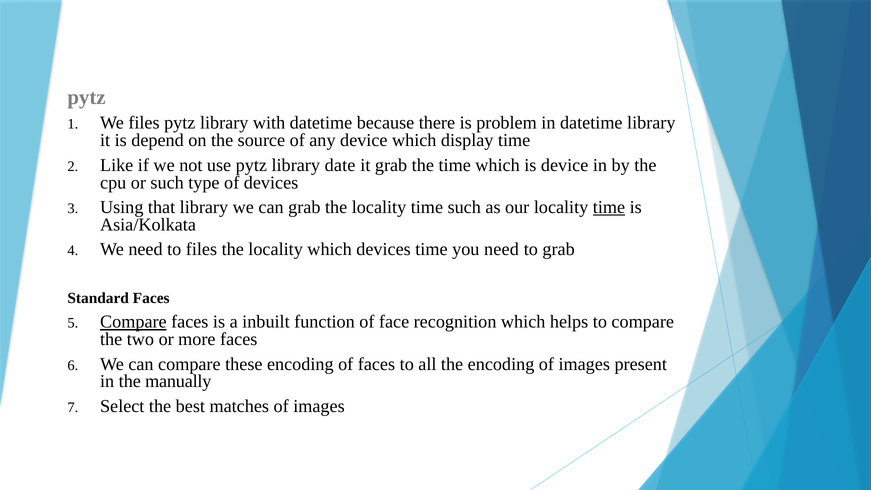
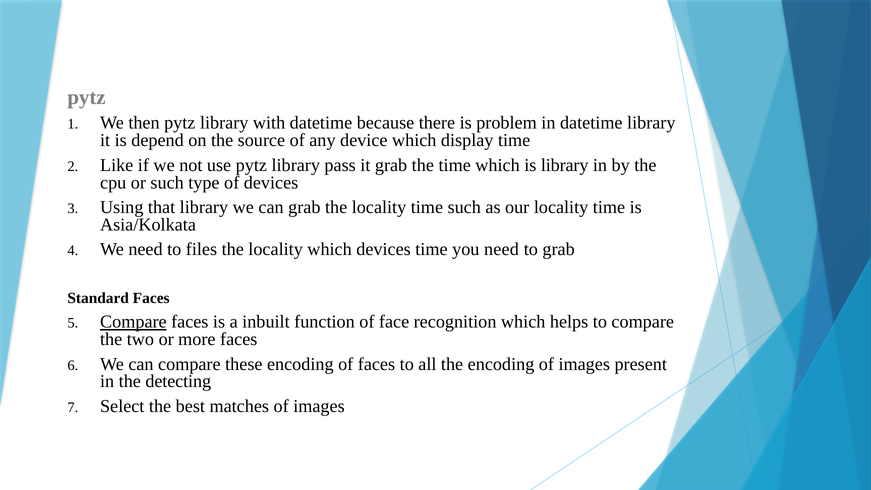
We files: files -> then (144, 123)
date: date -> pass (340, 165)
is device: device -> library (565, 165)
time underline: present -> none (609, 207)
manually: manually -> detecting (178, 381)
